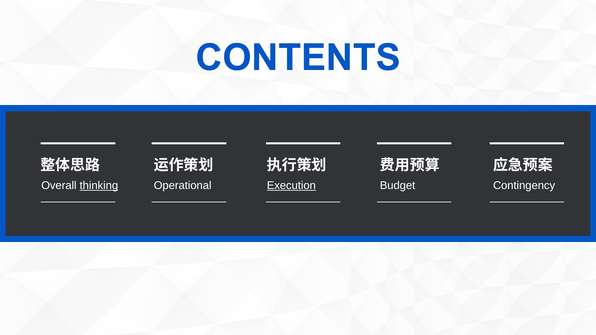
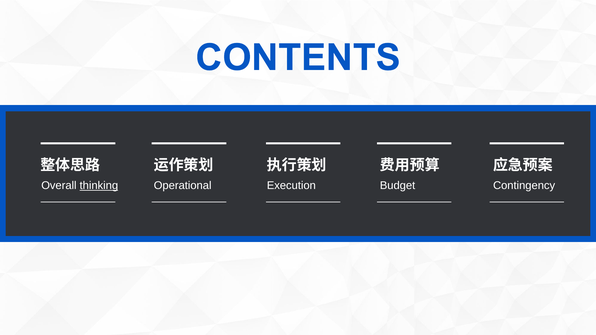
Execution underline: present -> none (291, 186)
